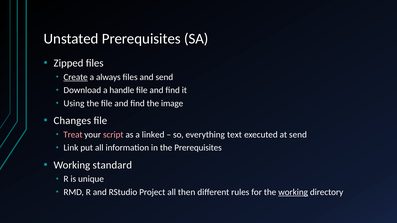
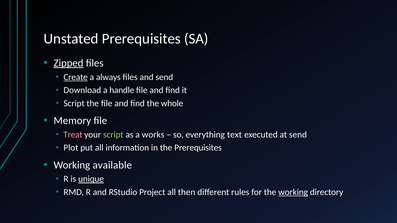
Zipped underline: none -> present (68, 63)
Using: Using -> Script (74, 103)
image: image -> whole (172, 103)
Changes: Changes -> Memory (72, 121)
script colour: pink -> light green (113, 135)
linked: linked -> works (153, 135)
Link: Link -> Plot (71, 148)
standard: standard -> available (112, 165)
unique underline: none -> present (91, 179)
